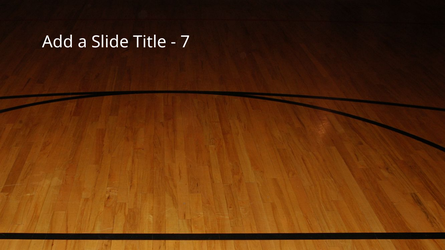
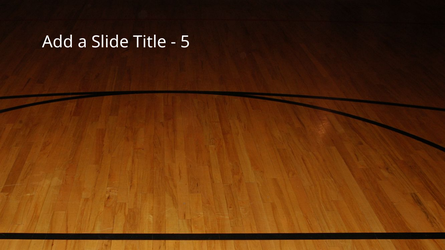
7: 7 -> 5 (185, 42)
